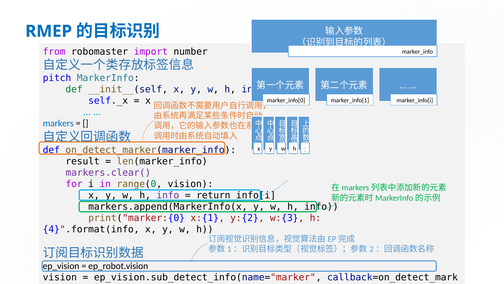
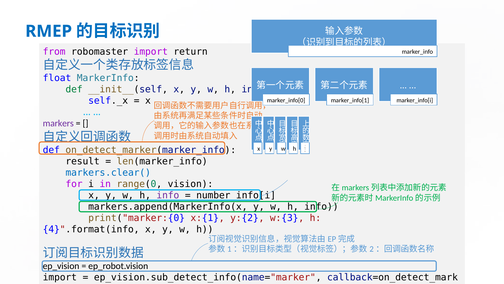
number: number -> return (191, 51)
pitch: pitch -> float (57, 78)
markers colour: blue -> purple (58, 123)
markers.clear( colour: purple -> blue (108, 172)
return_info[i: return_info[i -> number_info[i (236, 195)
vision: vision -> import (60, 277)
